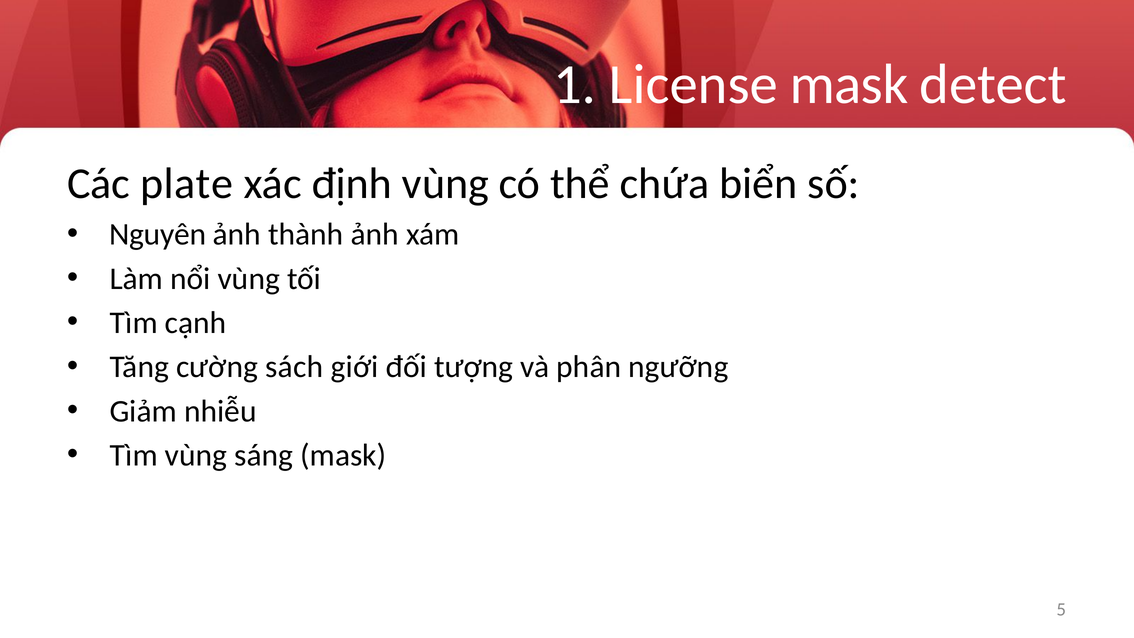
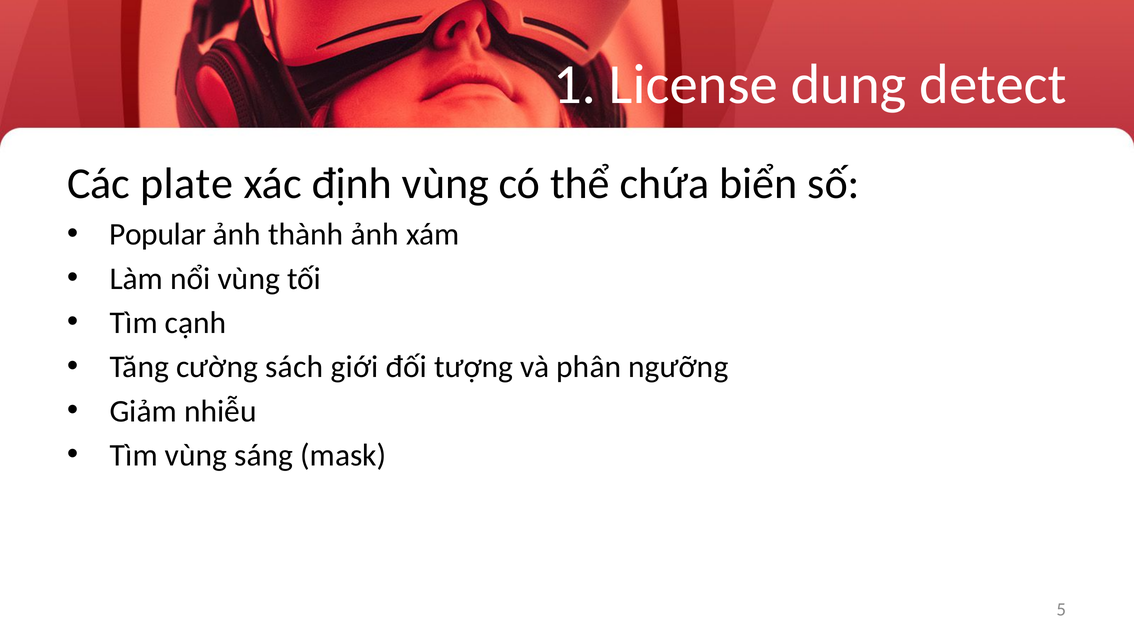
License mask: mask -> dung (849, 85)
Nguyên: Nguyên -> Popular (158, 234)
